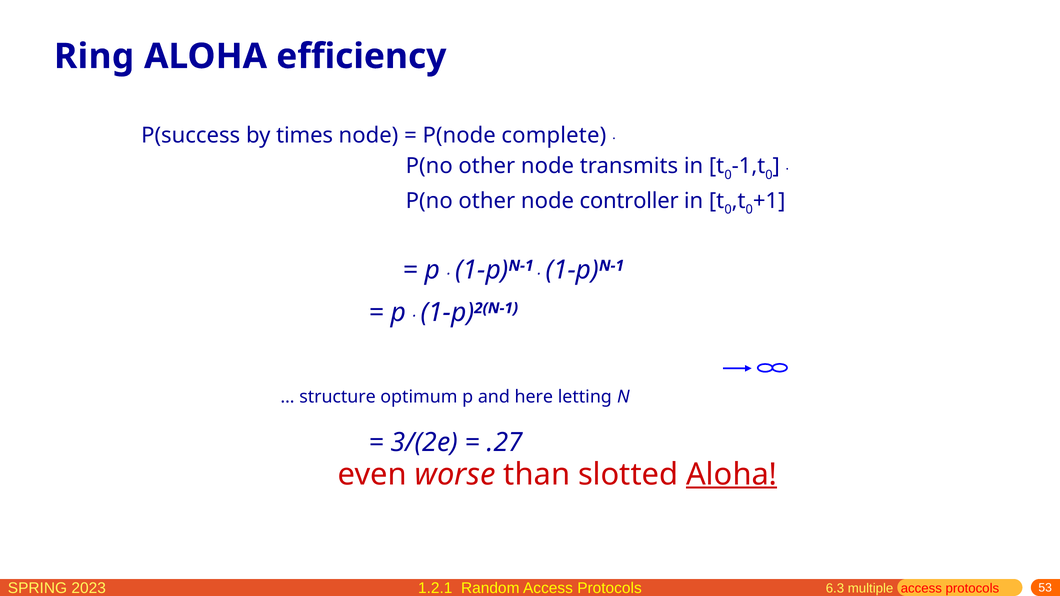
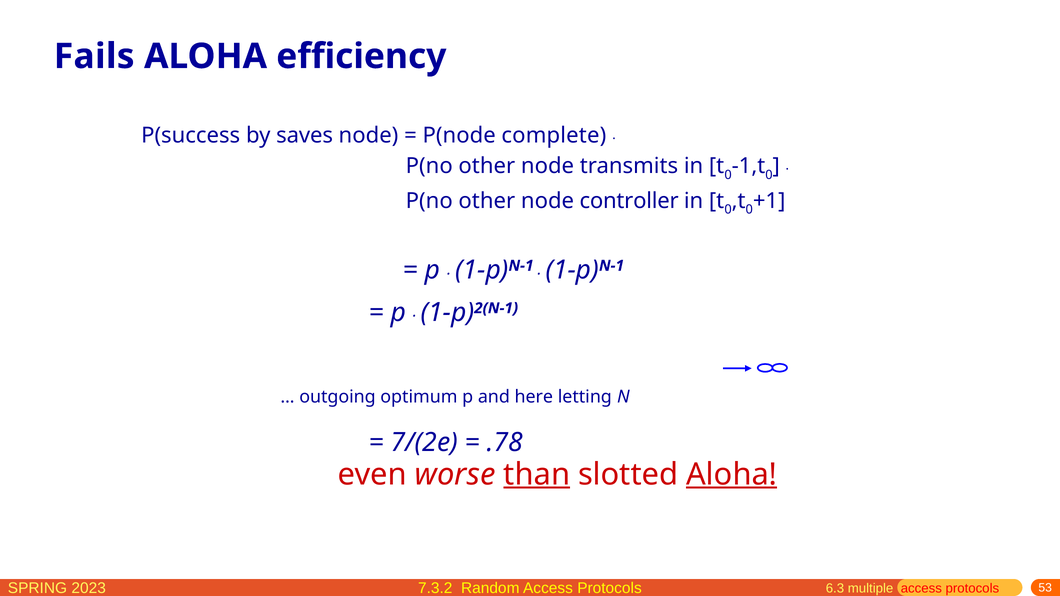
Ring: Ring -> Fails (94, 56)
times: times -> saves (305, 135)
structure: structure -> outgoing (338, 397)
3/(2e: 3/(2e -> 7/(2e (424, 442)
.27: .27 -> .78 (505, 442)
than underline: none -> present (537, 475)
1.2.1: 1.2.1 -> 7.3.2 (435, 588)
